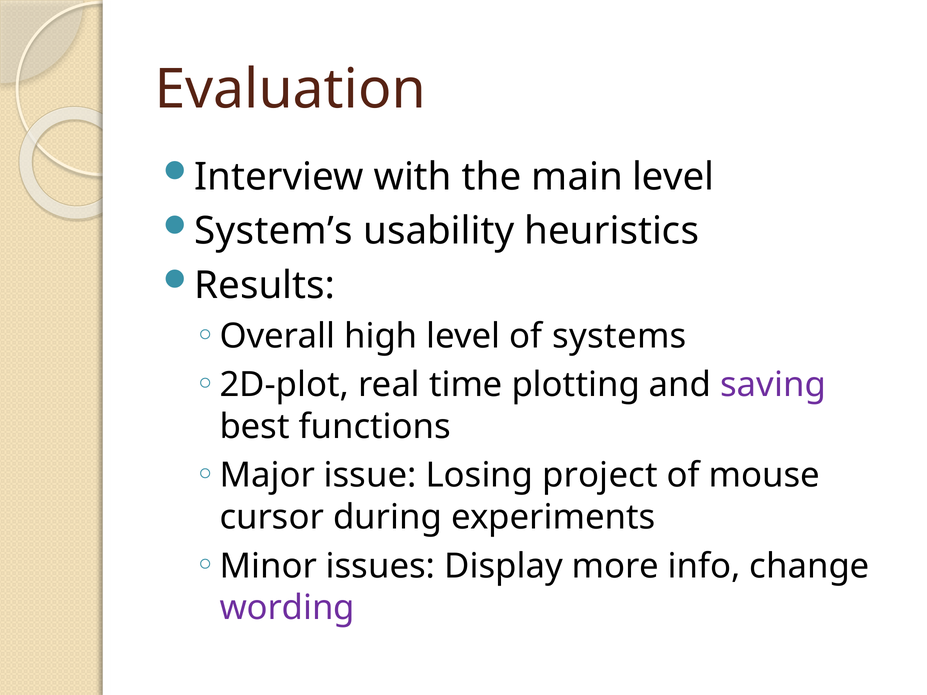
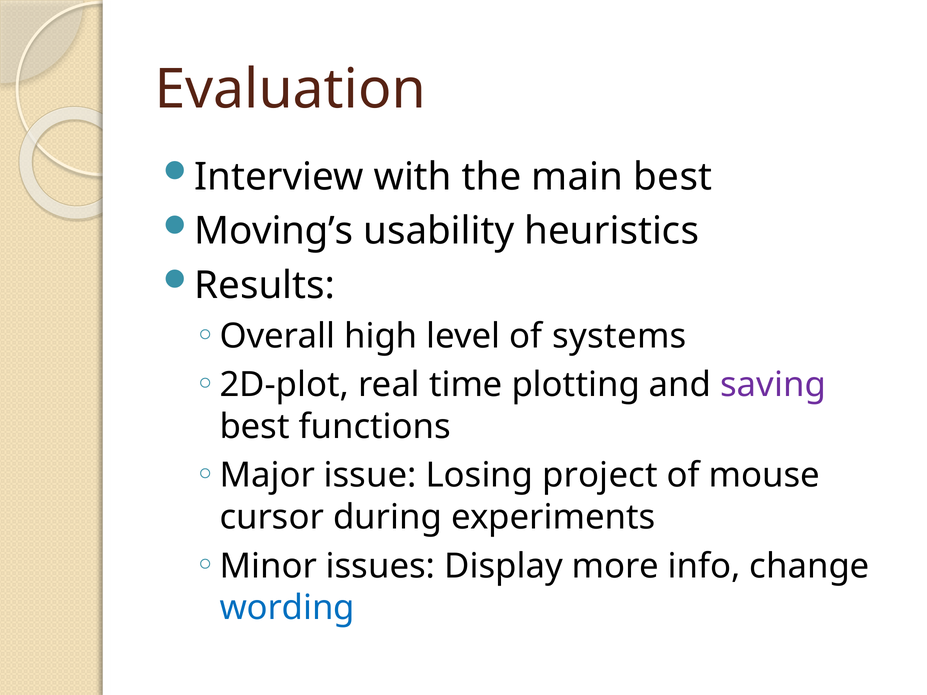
main level: level -> best (673, 177)
System’s: System’s -> Moving’s (274, 231)
wording colour: purple -> blue (287, 608)
